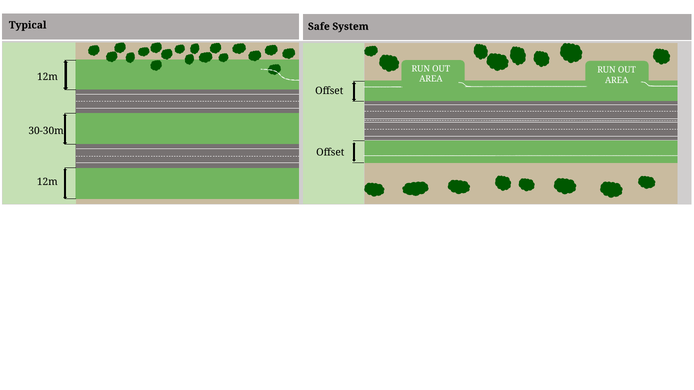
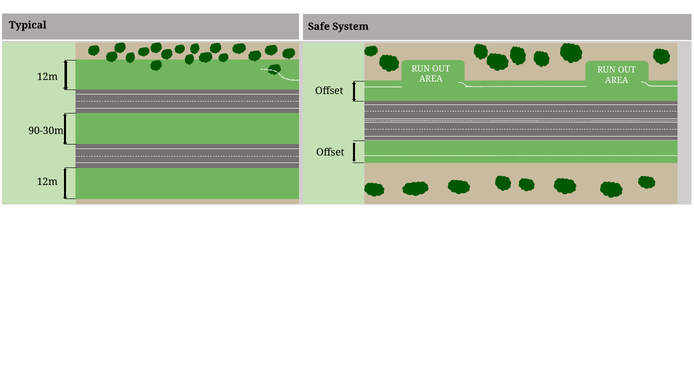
30-30m: 30-30m -> 90-30m (46, 131)
